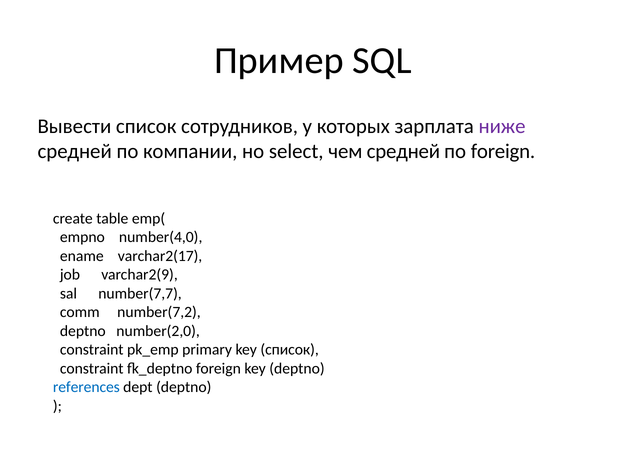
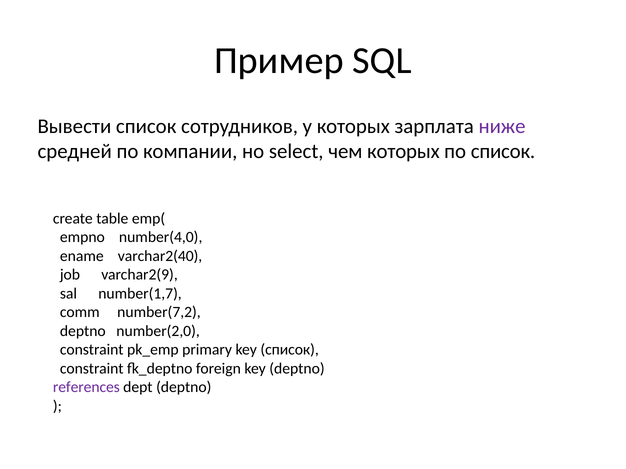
чем средней: средней -> которых (403, 152)
по foreign: foreign -> список (503, 152)
varchar2(17: varchar2(17 -> varchar2(40 (160, 256)
number(7,7: number(7,7 -> number(1,7 (140, 294)
references colour: blue -> purple (86, 388)
